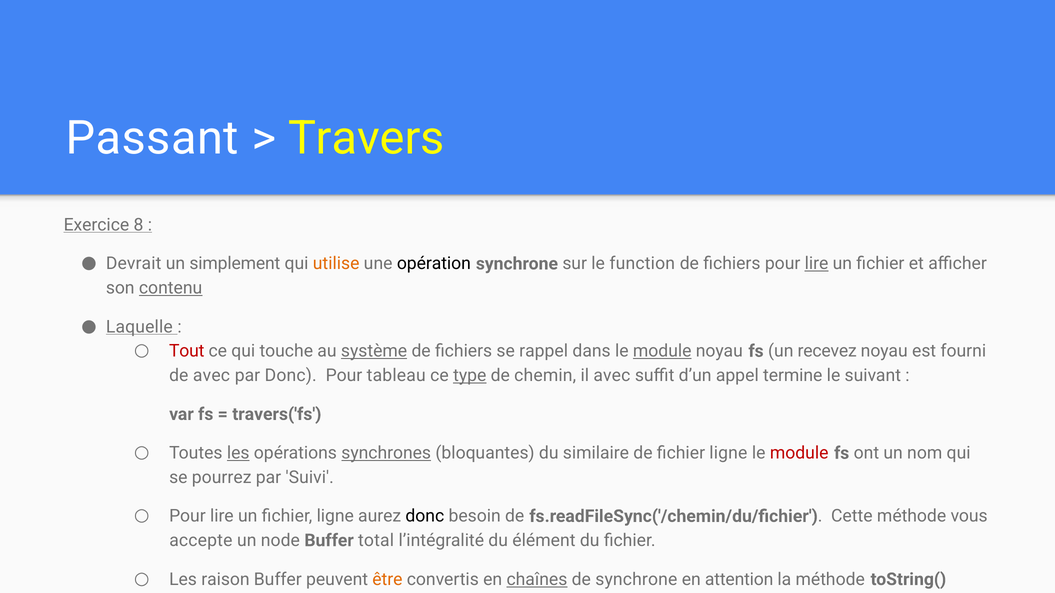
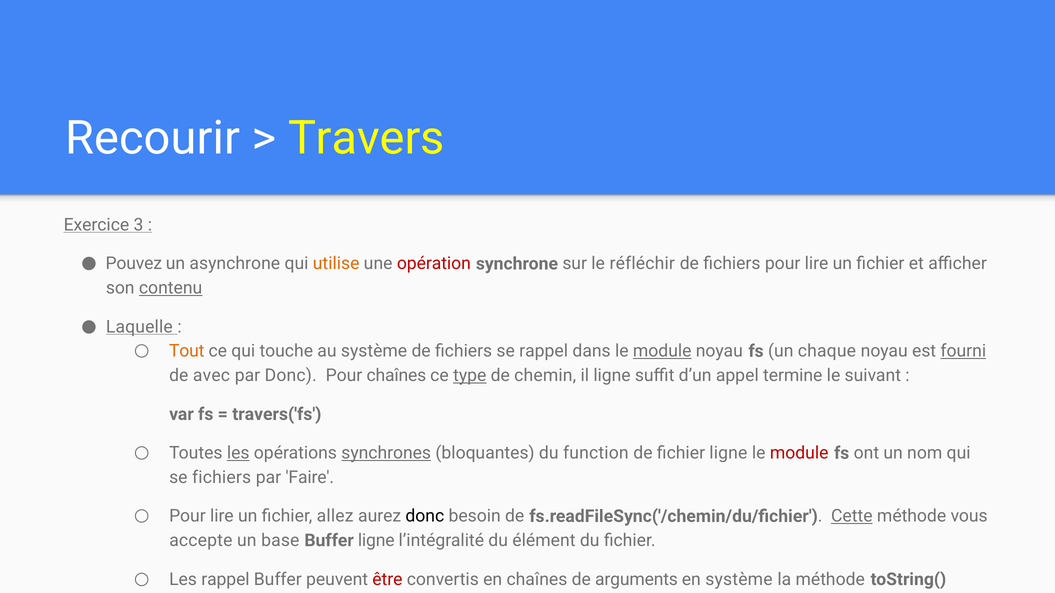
Passant: Passant -> Recourir (152, 138)
8: 8 -> 3 (139, 225)
Devrait: Devrait -> Pouvez (134, 264)
simplement: simplement -> asynchrone (235, 264)
opération colour: black -> red (434, 264)
function: function -> réfléchir (642, 264)
lire underline: present -> none (817, 264)
Tout colour: red -> orange (187, 351)
système underline: present -> none (374, 351)
recevez: recevez -> chaque (827, 351)
fourni underline: none -> present (963, 351)
Pour tableau: tableau -> chaînes (396, 376)
il avec: avec -> ligne (612, 376)
similaire: similaire -> function (596, 453)
se pourrez: pourrez -> fichiers (222, 478)
Suivi: Suivi -> Faire (310, 478)
un fichier ligne: ligne -> allez (335, 517)
Cette underline: none -> present (852, 517)
node: node -> base (280, 541)
Buffer total: total -> ligne (376, 541)
Les raison: raison -> rappel (225, 580)
être colour: orange -> red (387, 580)
chaînes underline: present -> none (537, 580)
de synchrone: synchrone -> arguments (637, 580)
en attention: attention -> système (739, 580)
